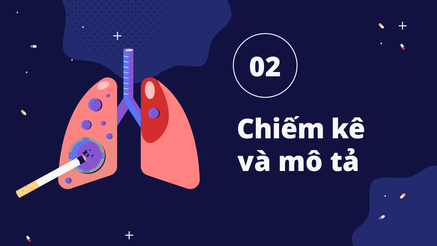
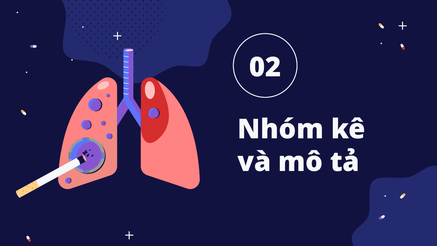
Chiếm: Chiếm -> Nhóm (281, 129)
